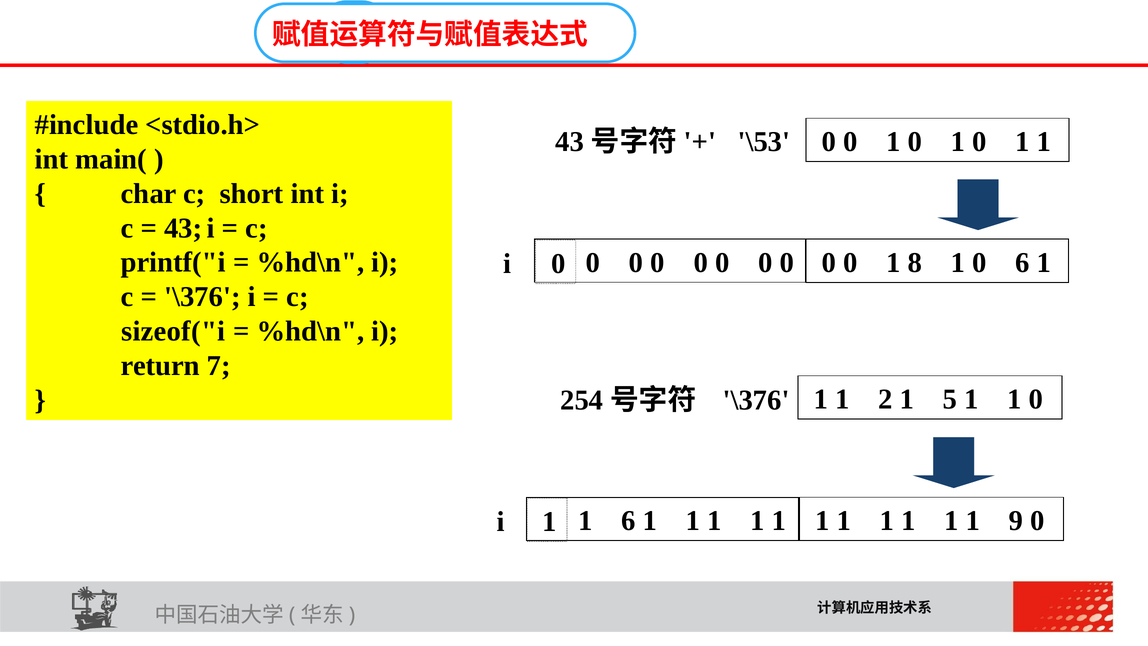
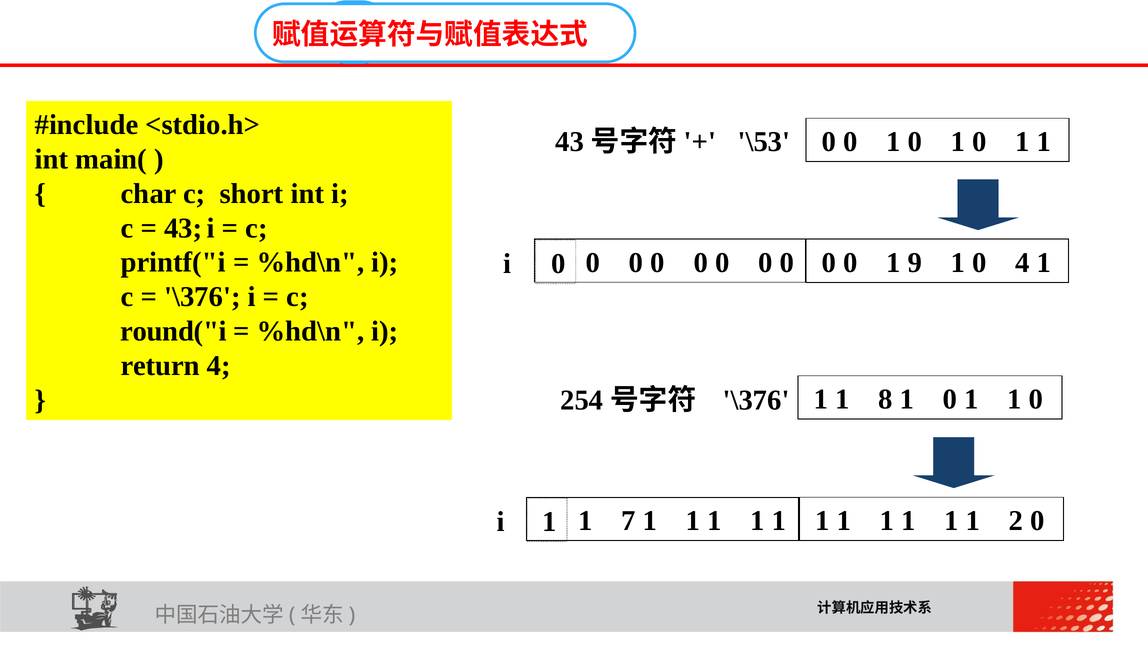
8: 8 -> 9 (915, 263)
0 6: 6 -> 4 (1023, 263)
sizeof("i: sizeof("i -> round("i (173, 331)
return 7: 7 -> 4 (219, 366)
2: 2 -> 8 (885, 399)
5: 5 -> 0 (950, 399)
1 6: 6 -> 7 (628, 521)
9: 9 -> 2 (1016, 521)
